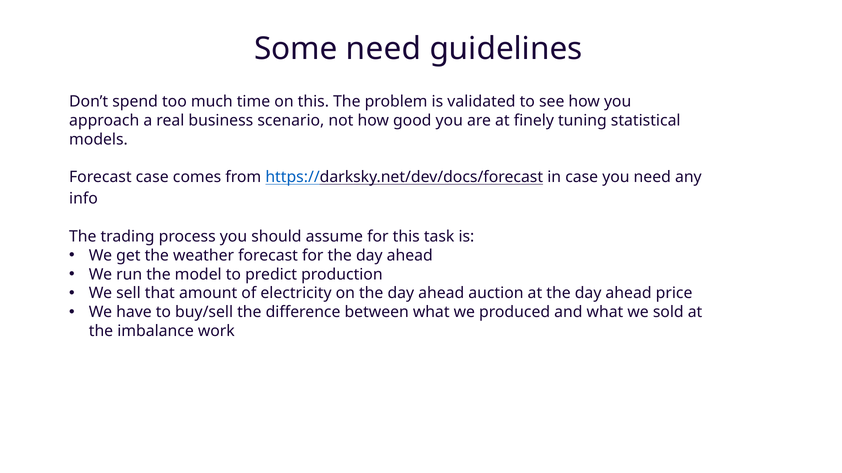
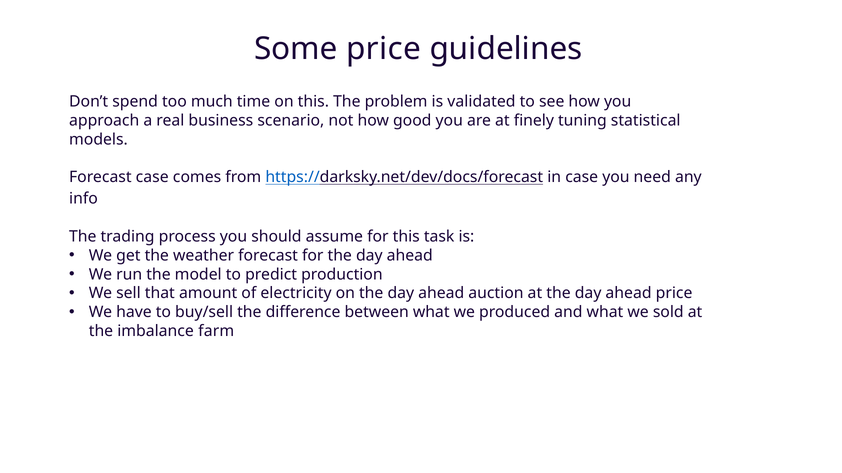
Some need: need -> price (383, 49)
work: work -> farm (216, 332)
